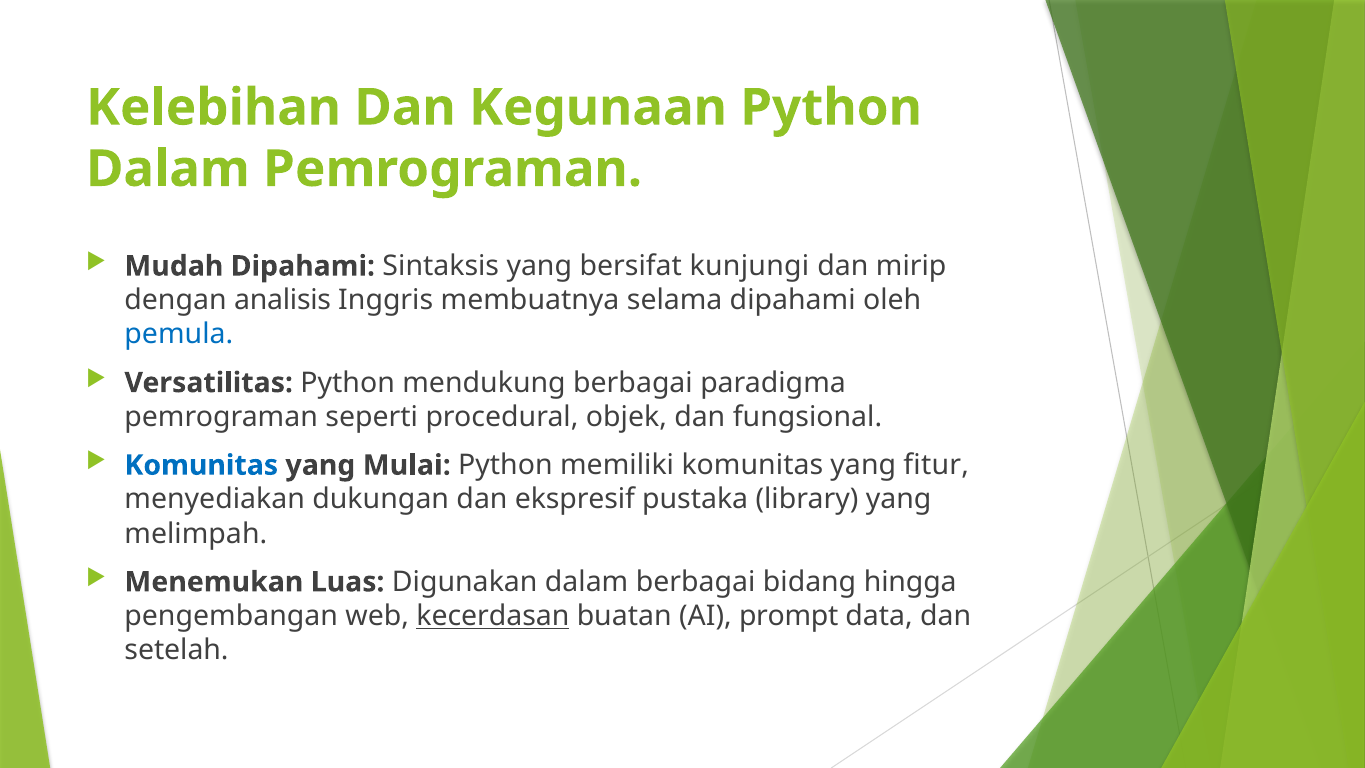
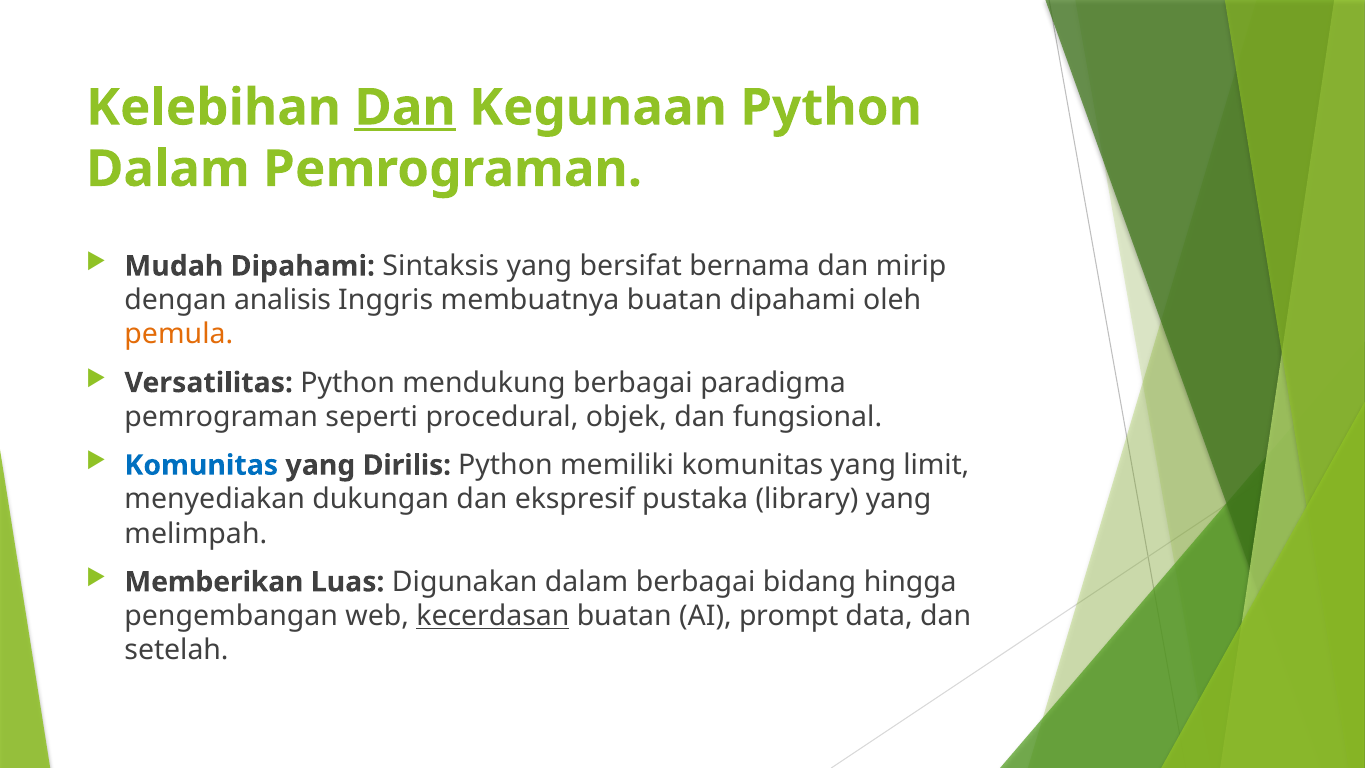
Dan underline: none -> present (405, 108)
kunjungi: kunjungi -> bernama (750, 266)
membuatnya selama: selama -> buatan (675, 300)
pemula colour: blue -> orange (179, 334)
Mulai: Mulai -> Dirilis (407, 465)
fitur: fitur -> limit (936, 465)
Menemukan: Menemukan -> Memberikan (214, 582)
